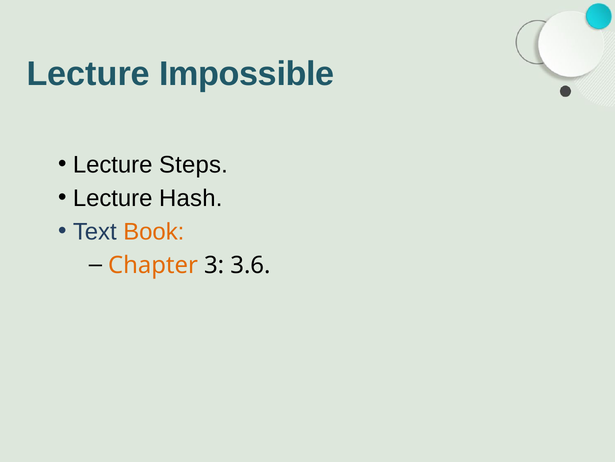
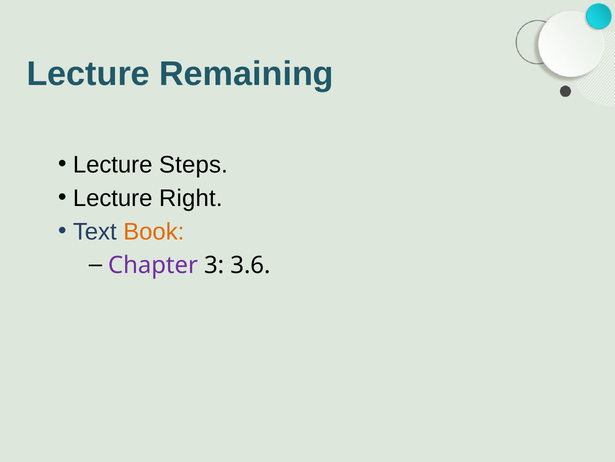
Impossible: Impossible -> Remaining (246, 74)
Hash: Hash -> Right (191, 198)
Chapter colour: orange -> purple (153, 265)
